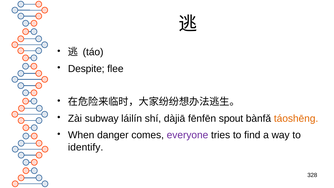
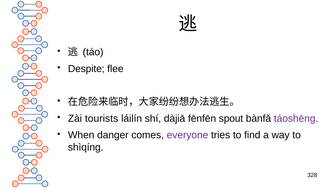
subway: subway -> tourists (102, 118)
táoshēng colour: orange -> purple (296, 118)
identify: identify -> shìqíng (86, 147)
